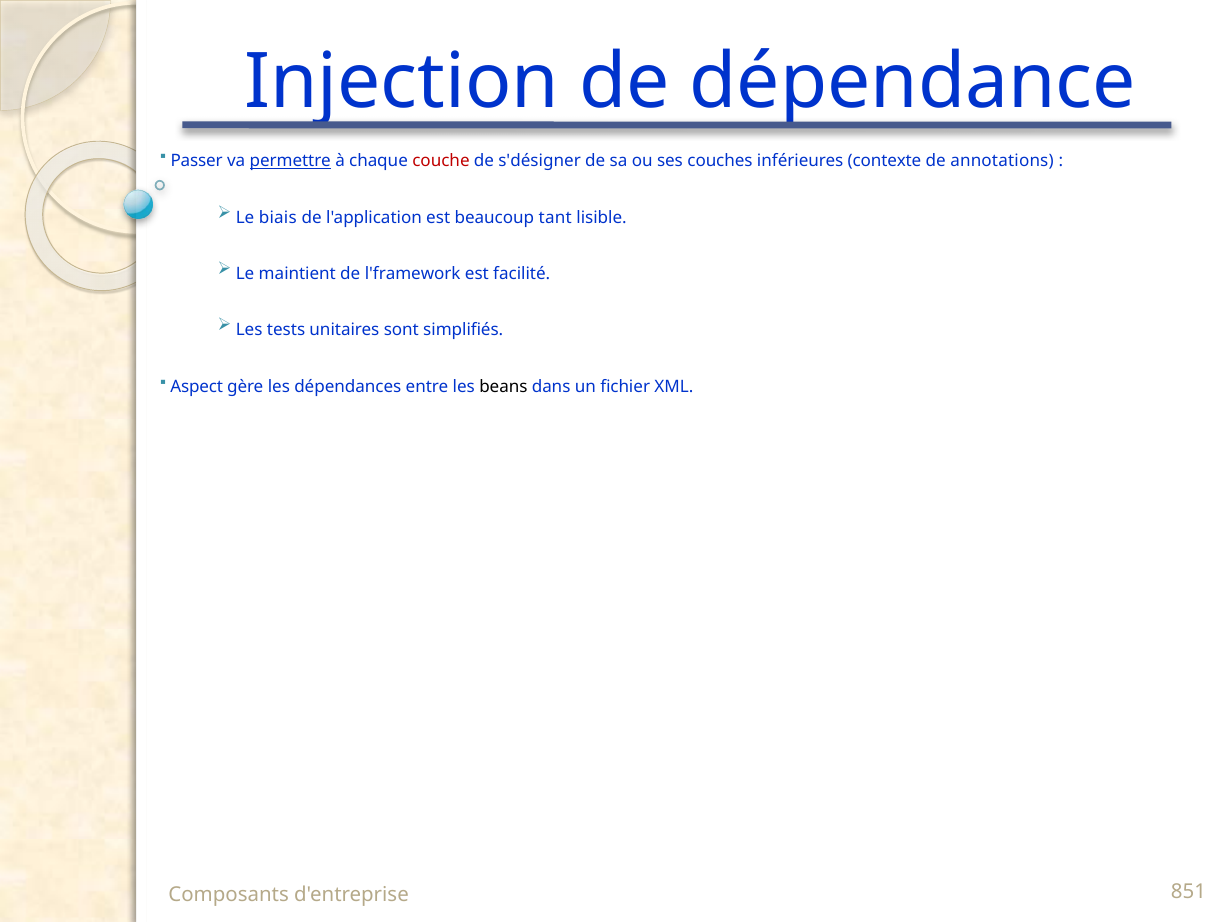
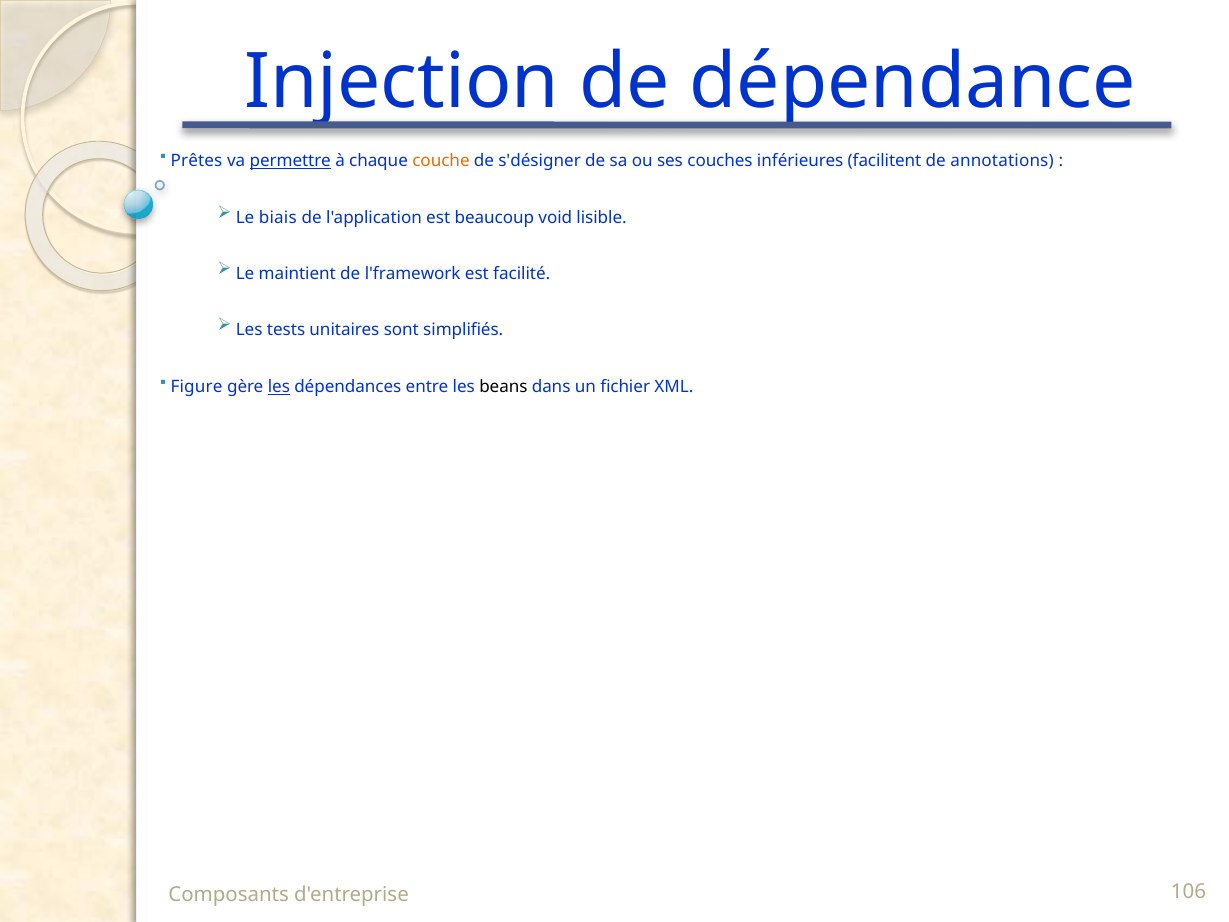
Passer: Passer -> Prêtes (197, 161)
couche colour: red -> orange (441, 161)
contexte: contexte -> facilitent (884, 161)
tant: tant -> void (555, 218)
Aspect: Aspect -> Figure (197, 387)
les underline: none -> present (279, 387)
851: 851 -> 106 (1188, 891)
